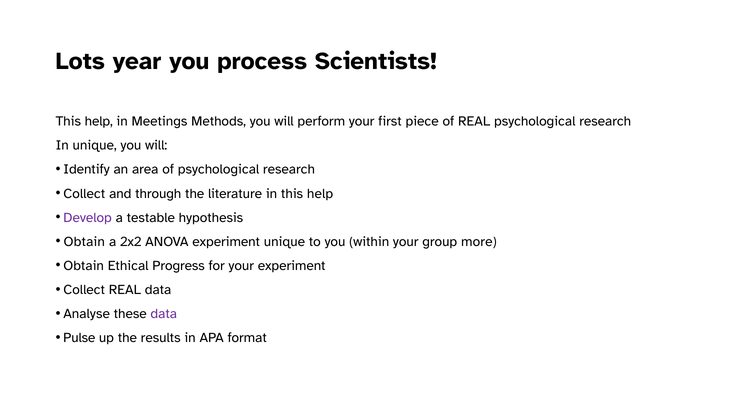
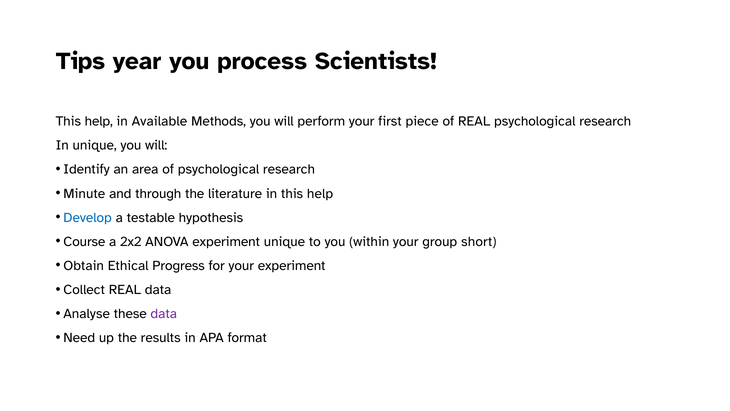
Lots: Lots -> Tips (80, 61)
Meetings: Meetings -> Available (159, 121)
Collect: Collect -> Minute (84, 193)
Develop colour: purple -> blue (88, 217)
Obtain: Obtain -> Course (84, 241)
more: more -> short (479, 241)
Pulse: Pulse -> Need (79, 338)
